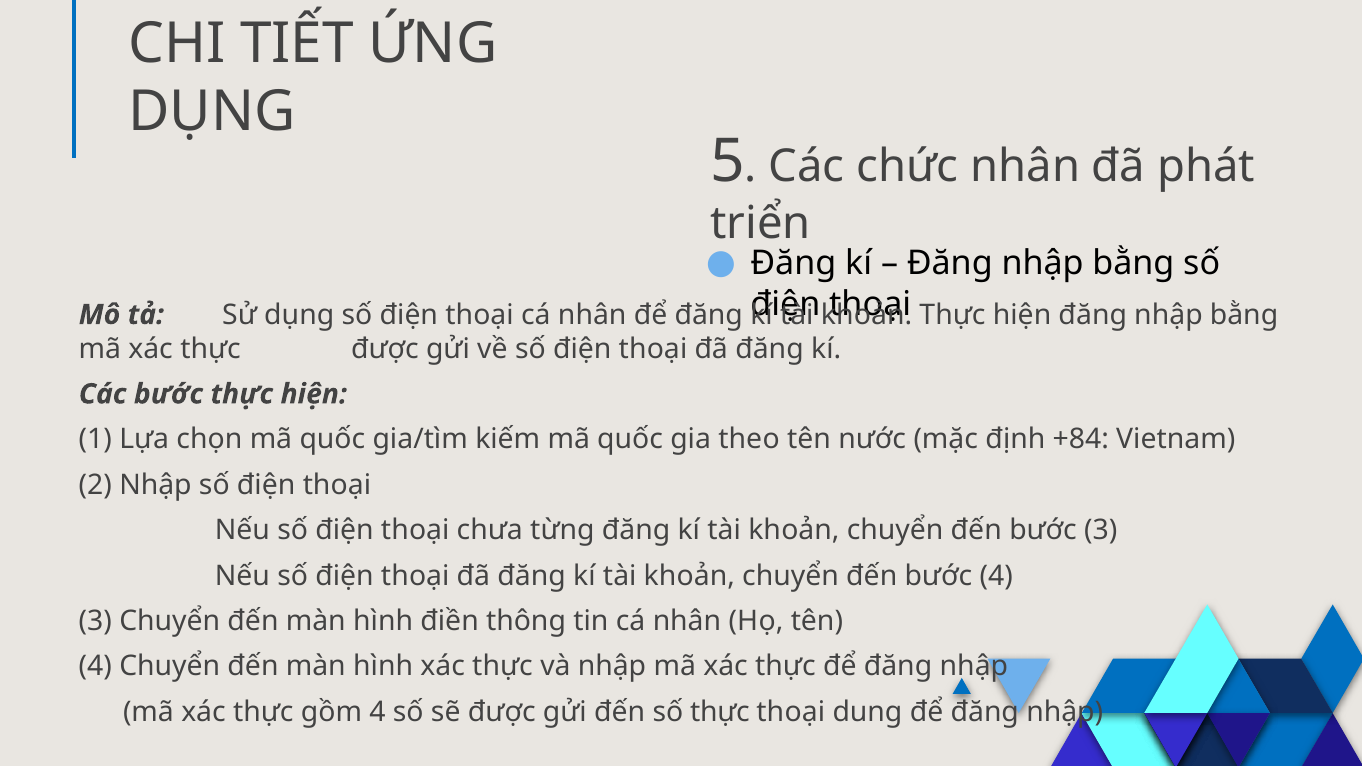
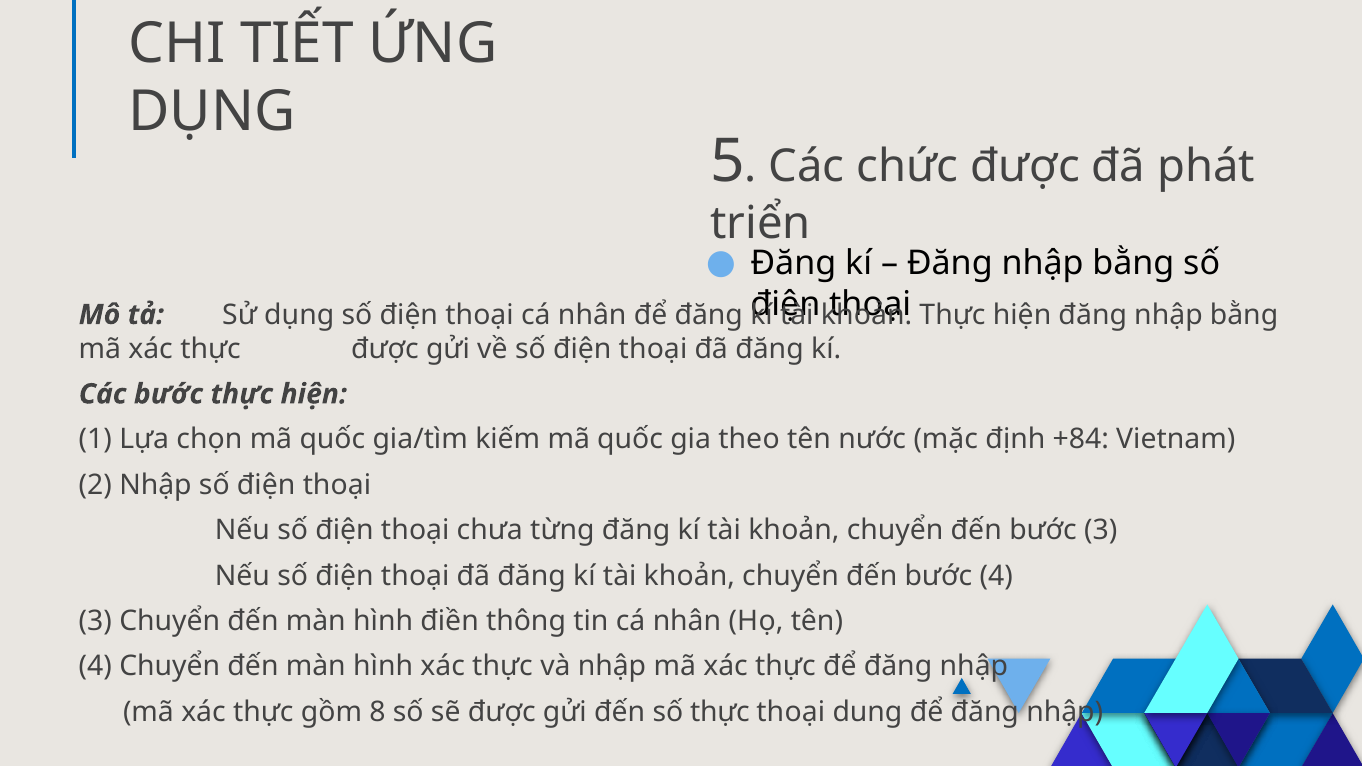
chức nhân: nhân -> được (1025, 166)
gồm 4: 4 -> 8 (377, 712)
